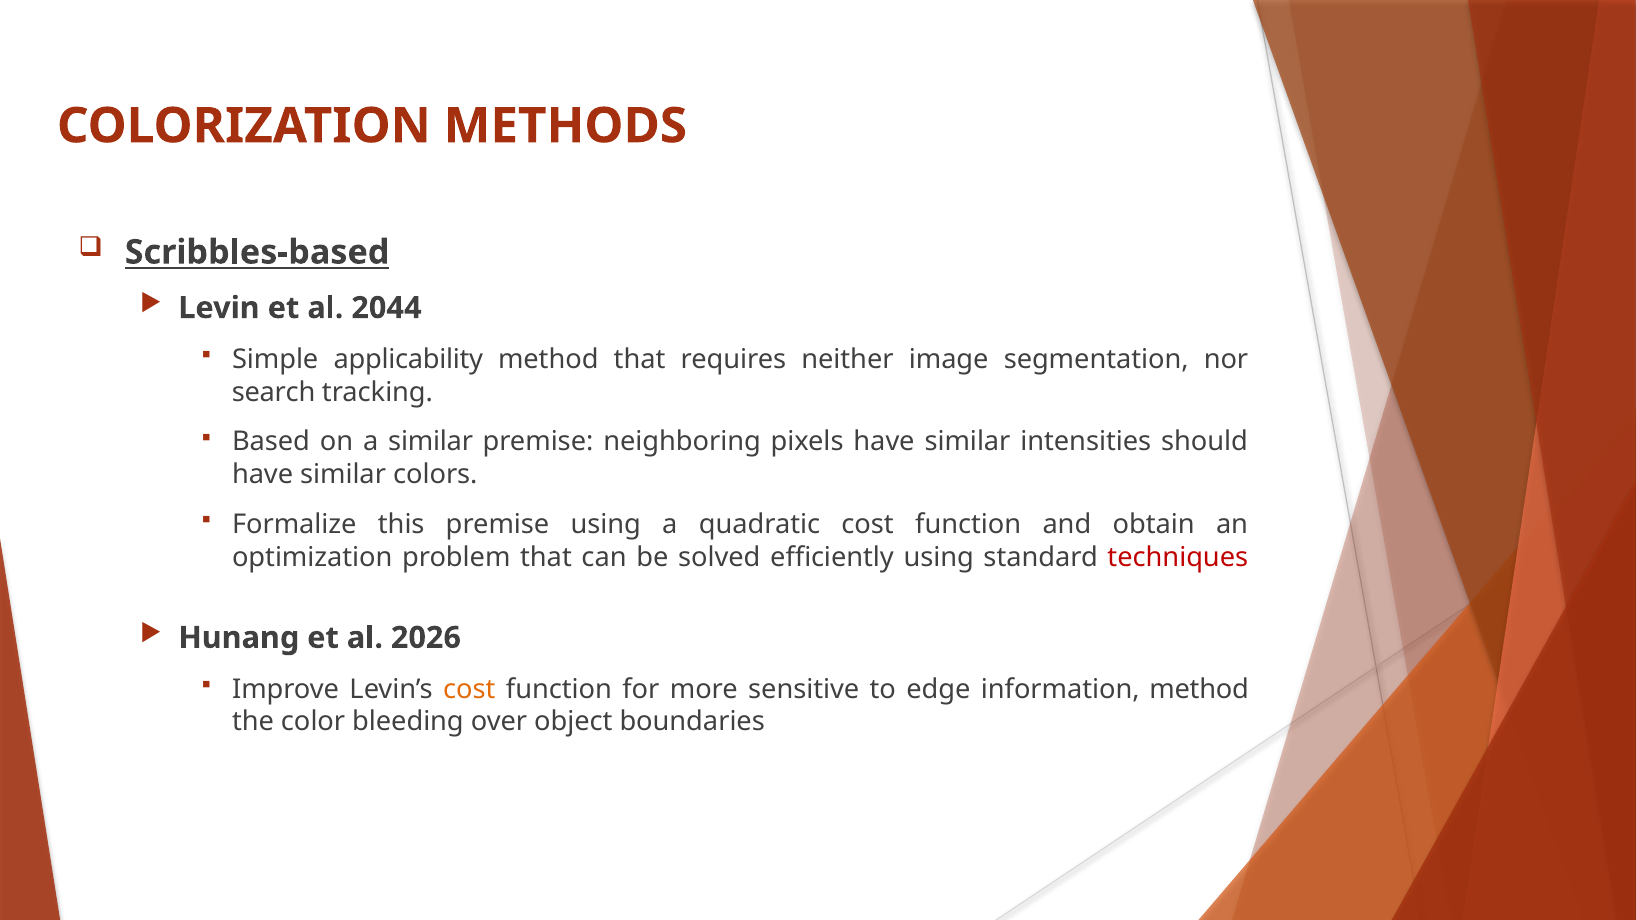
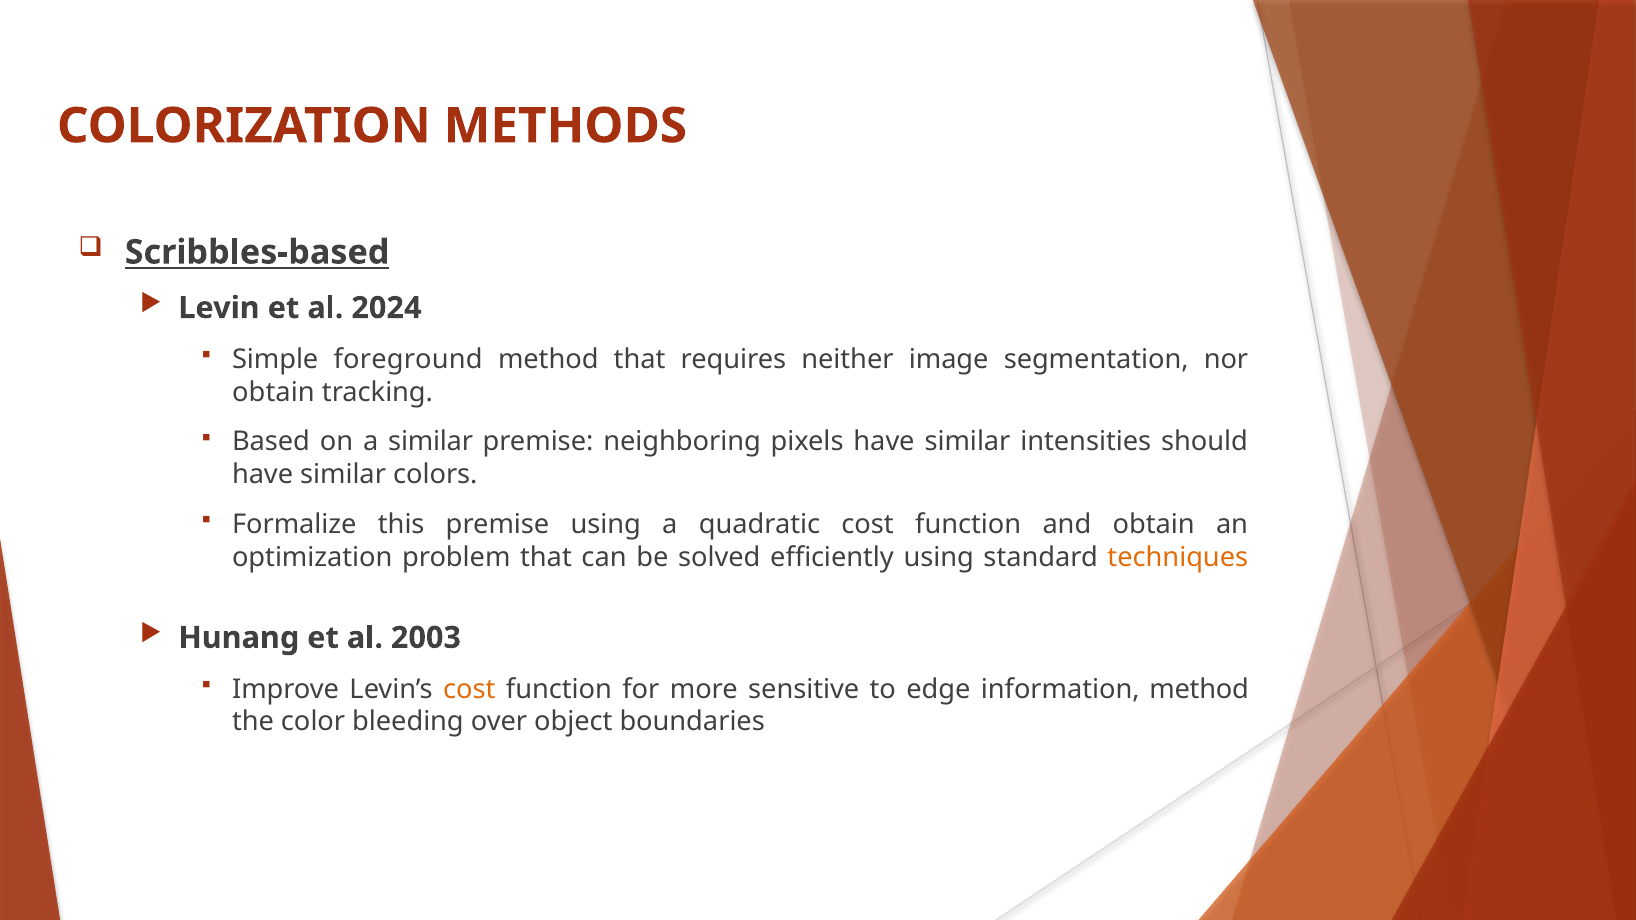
2044: 2044 -> 2024 (386, 308)
applicability: applicability -> foreground (408, 360)
search: search -> obtain (273, 392)
techniques colour: red -> orange (1178, 557)
2026: 2026 -> 2003 (426, 638)
